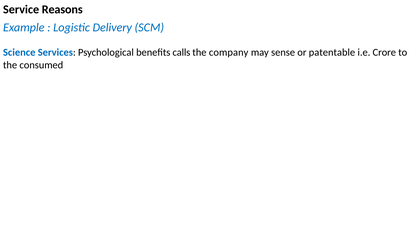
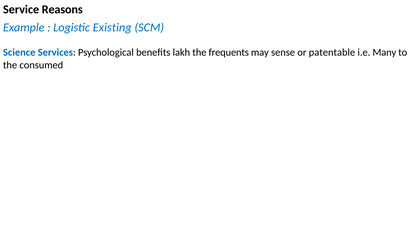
Delivery: Delivery -> Existing (112, 28)
calls: calls -> lakh (181, 53)
company: company -> frequents (229, 53)
Crore: Crore -> Many (384, 53)
